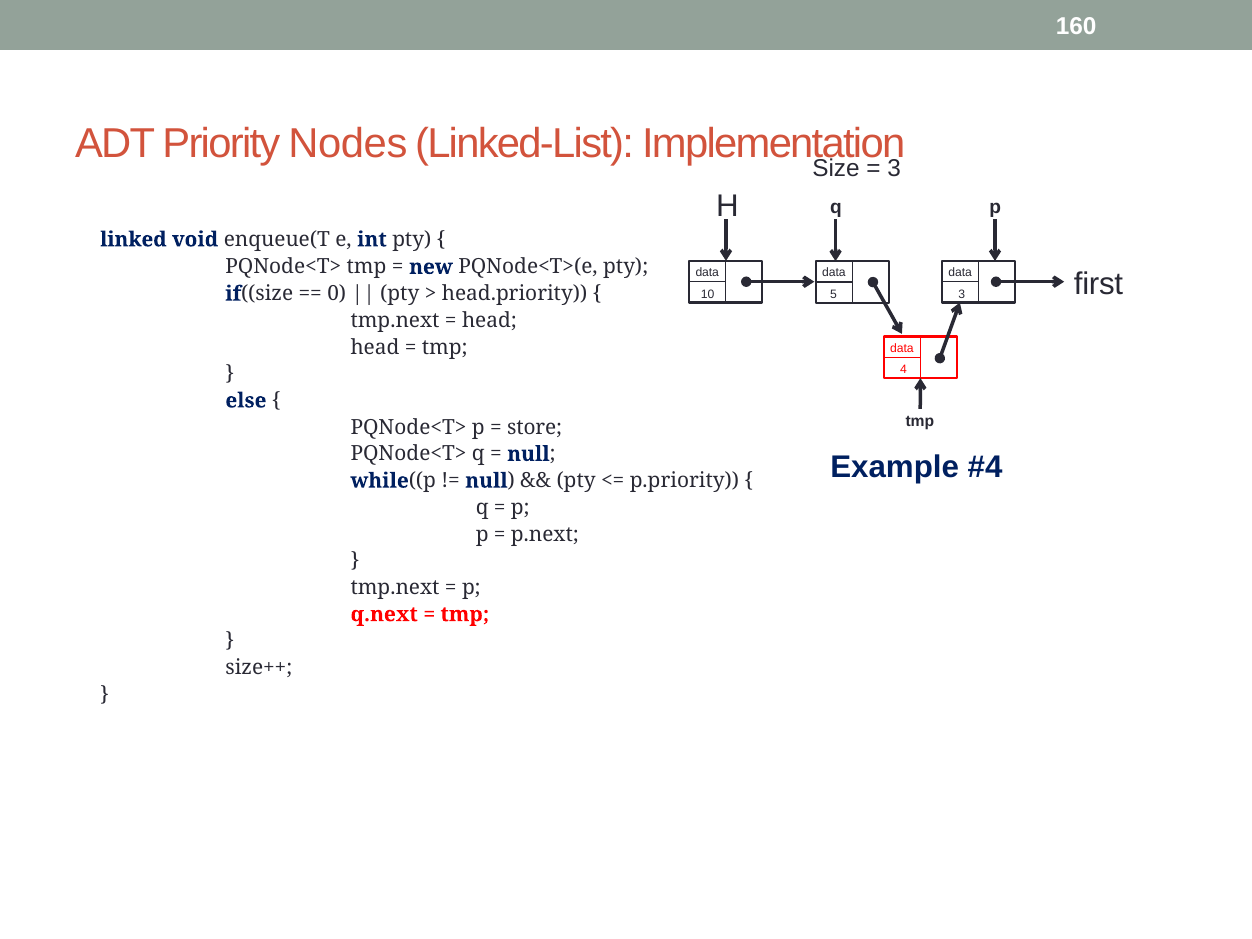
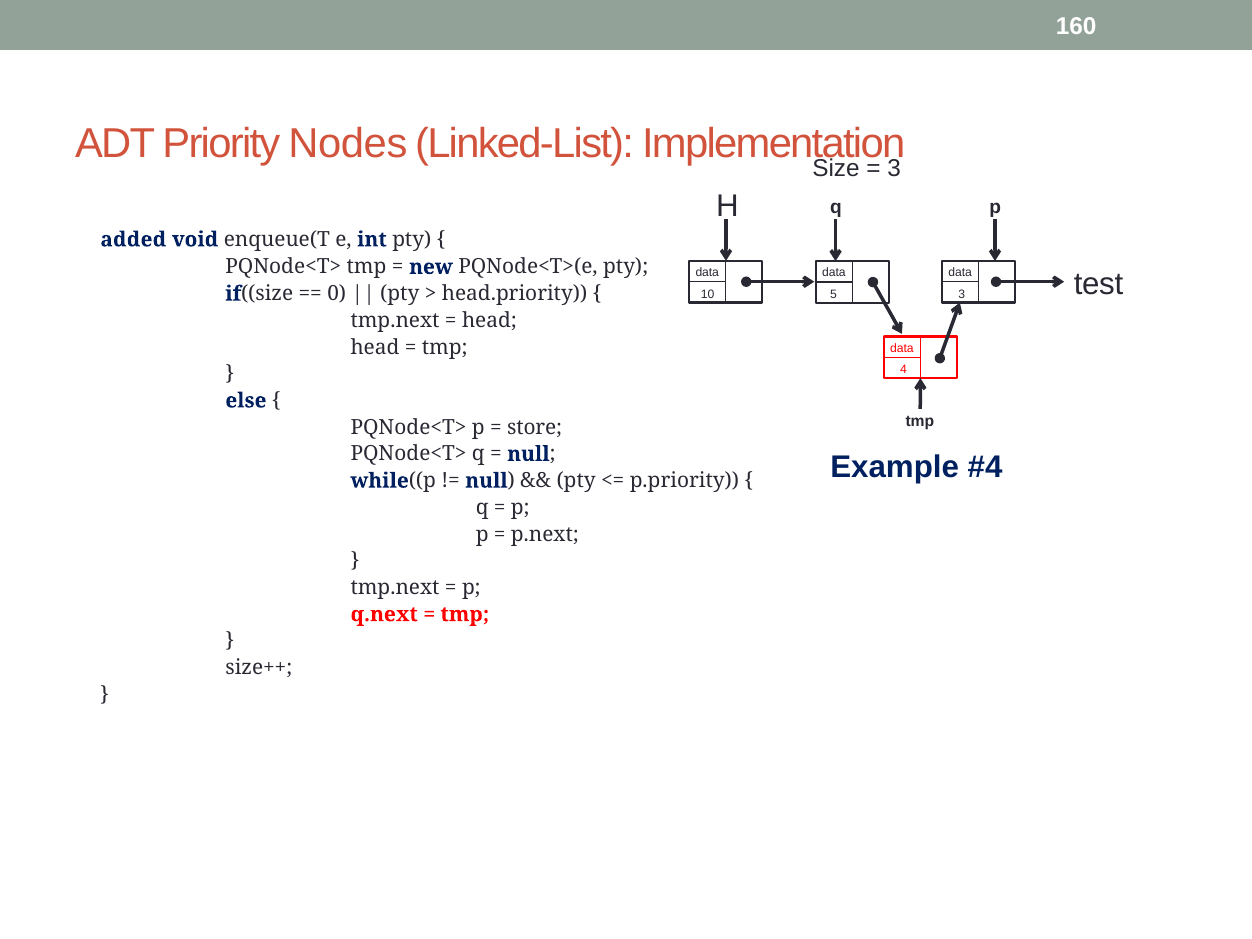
linked: linked -> added (133, 240)
first: first -> test (1099, 284)
